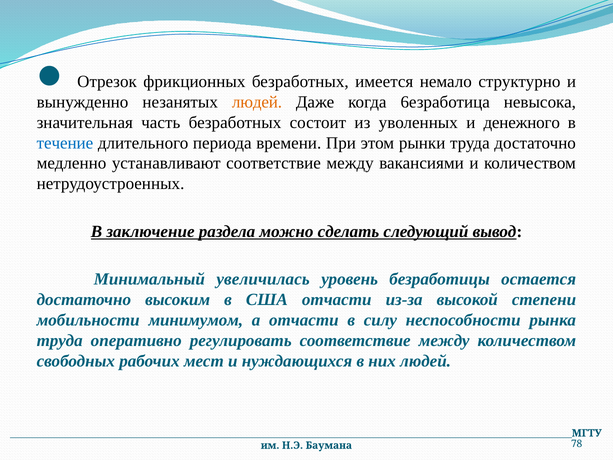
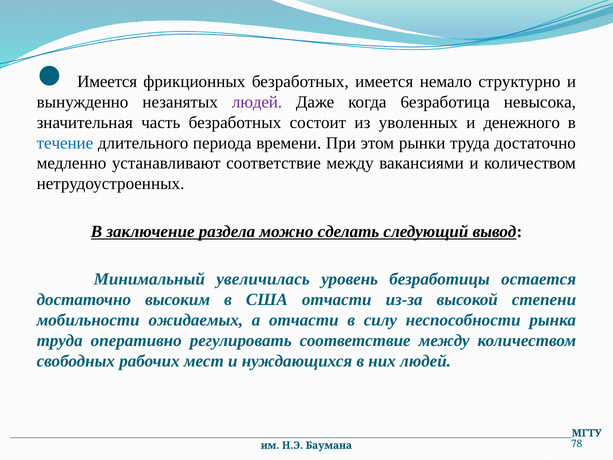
Отрезок: Отрезок -> Имеется (107, 81)
людей colour: orange -> purple (257, 102)
минимумом: минимумом -> ожидаемых (196, 320)
